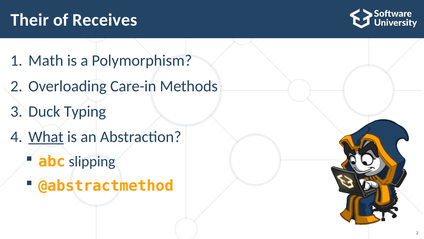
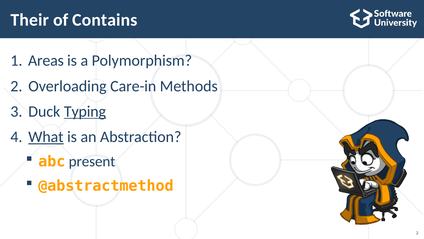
Receives: Receives -> Contains (105, 20)
Math: Math -> Areas (46, 61)
Typing underline: none -> present (85, 111)
slipping: slipping -> present (92, 161)
